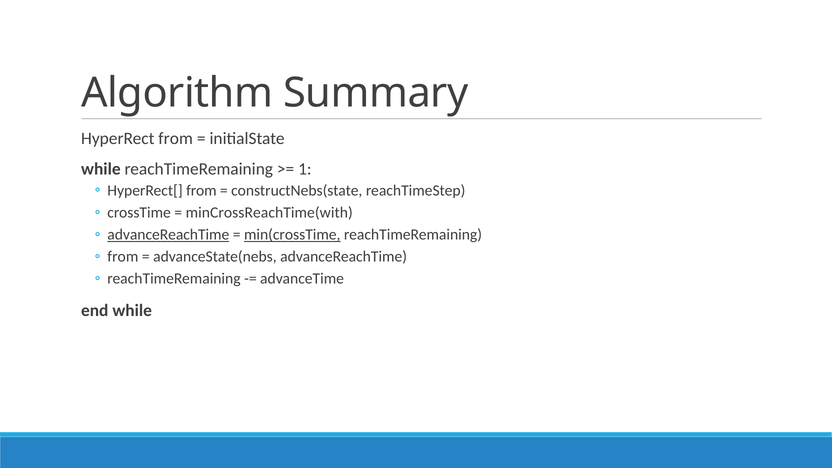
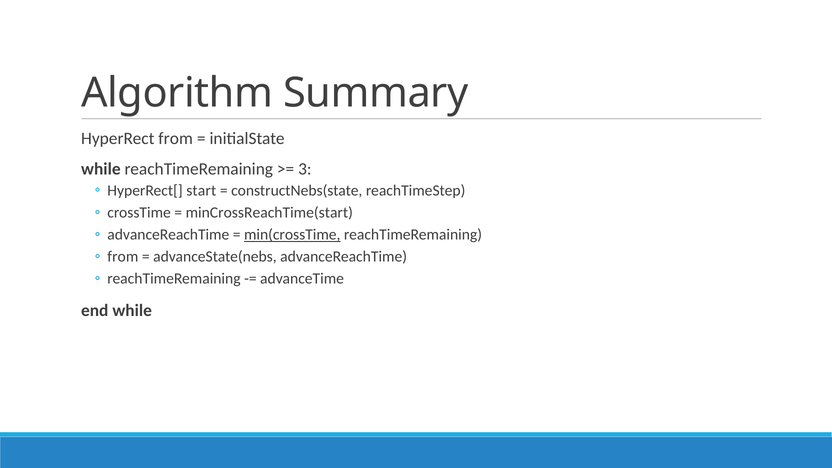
1: 1 -> 3 (305, 169)
HyperRect[ from: from -> start (201, 191)
minCrossReachTime(with: minCrossReachTime(with -> minCrossReachTime(start (269, 213)
advanceReachTime underline: present -> none (168, 235)
